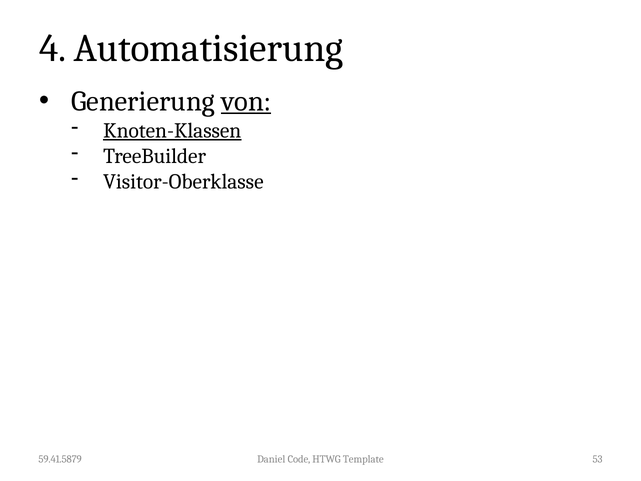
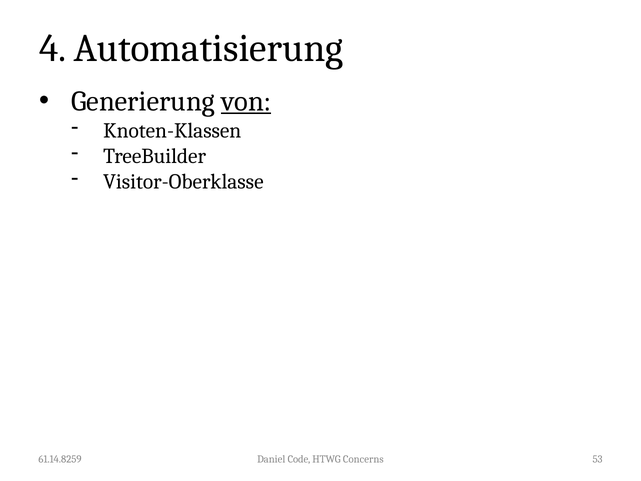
Knoten-Klassen underline: present -> none (172, 131)
59.41.5879: 59.41.5879 -> 61.14.8259 (60, 459)
Template: Template -> Concerns (363, 459)
